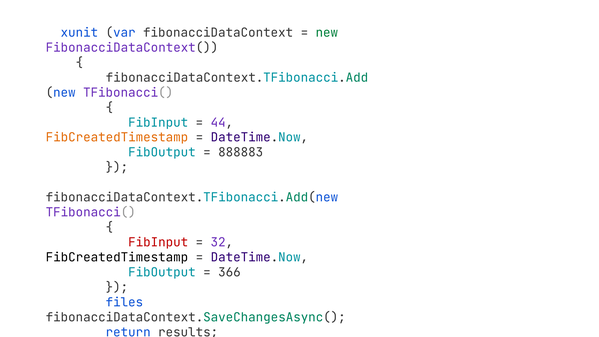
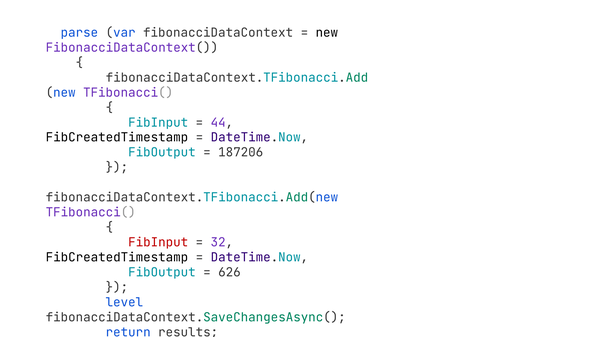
xunit: xunit -> parse (79, 33)
new colour: green -> black (327, 33)
FibCreatedTimestamp colour: orange -> black (117, 138)
888883: 888883 -> 187206 (241, 152)
366: 366 -> 626 (229, 272)
files: files -> level (124, 302)
